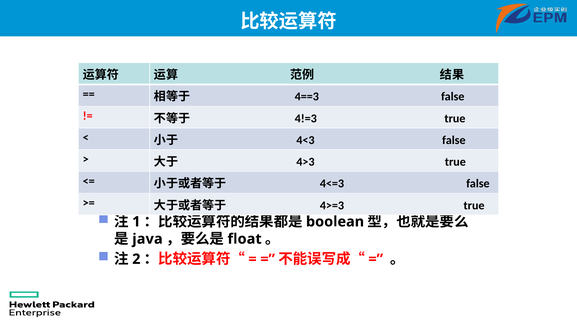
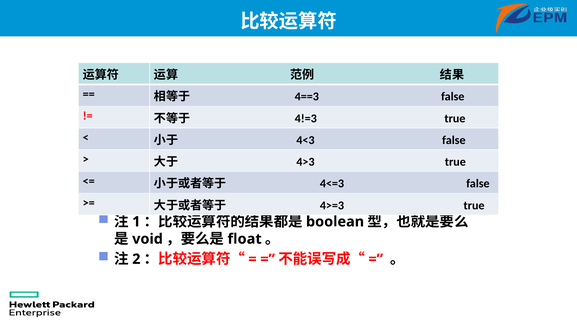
java: java -> void (148, 239)
